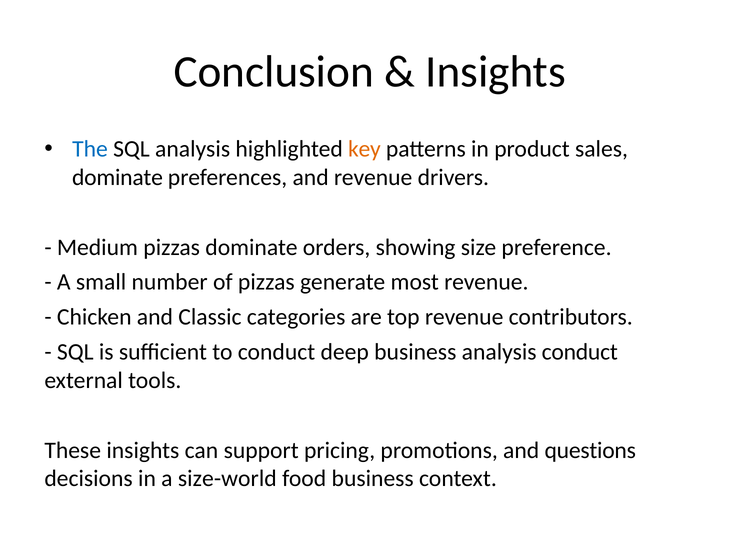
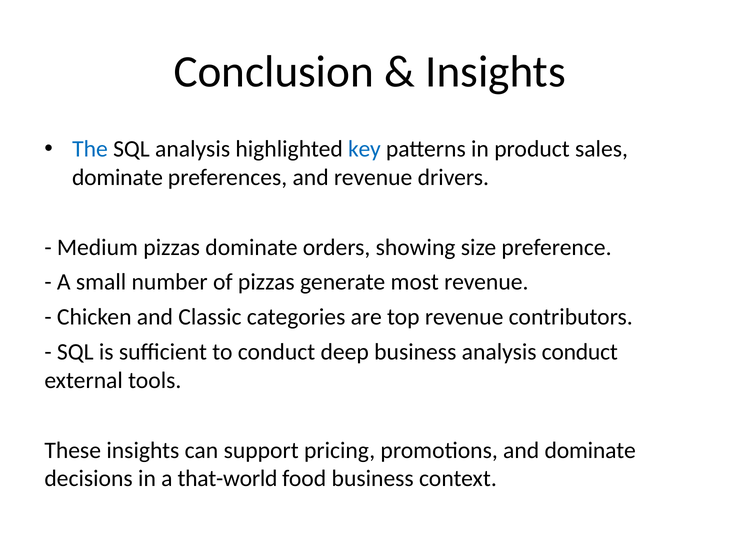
key colour: orange -> blue (364, 149)
and questions: questions -> dominate (590, 450)
size-world: size-world -> that-world (228, 479)
